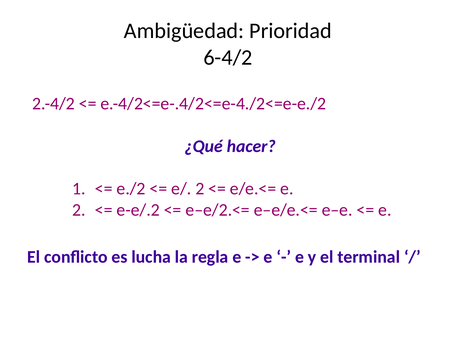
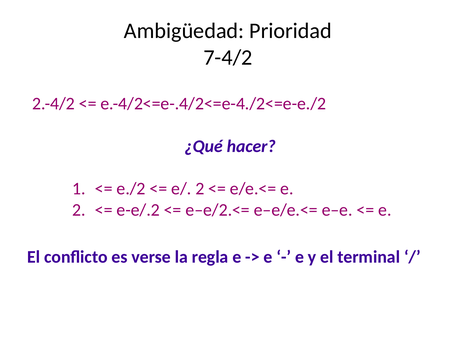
6-4/2: 6-4/2 -> 7-4/2 (228, 57)
lucha: lucha -> verse (151, 257)
